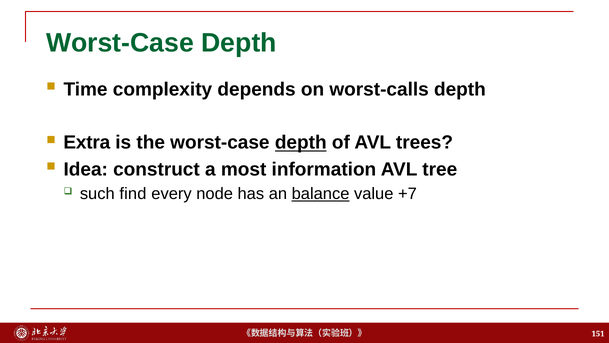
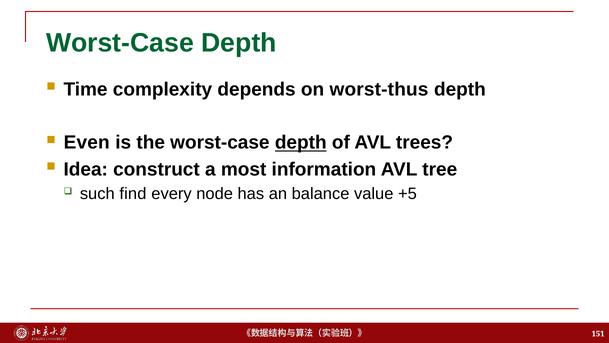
worst-calls: worst-calls -> worst-thus (379, 89)
Extra: Extra -> Even (87, 142)
balance underline: present -> none (321, 194)
+7: +7 -> +5 (407, 194)
